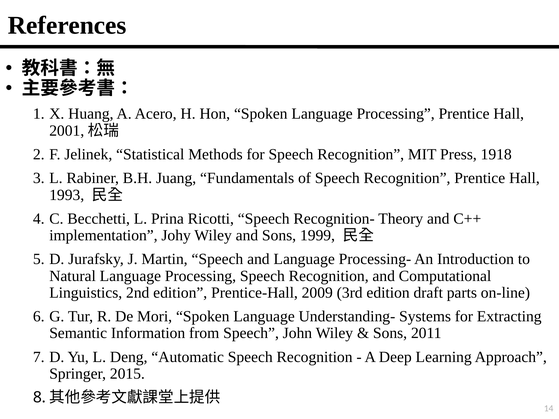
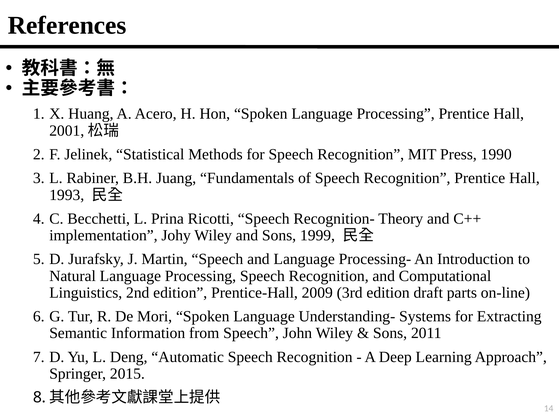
1918: 1918 -> 1990 (496, 154)
